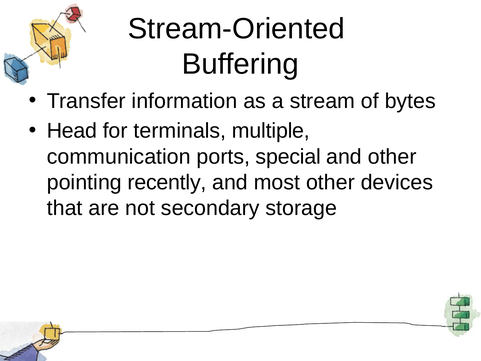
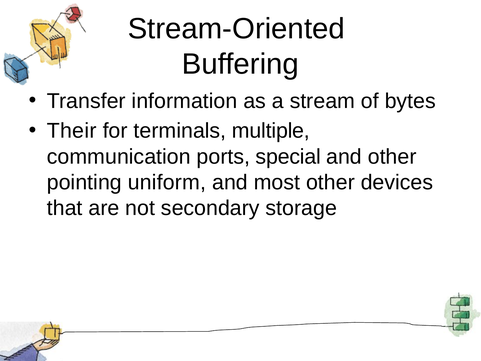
Head: Head -> Their (72, 131)
recently: recently -> uniform (167, 182)
